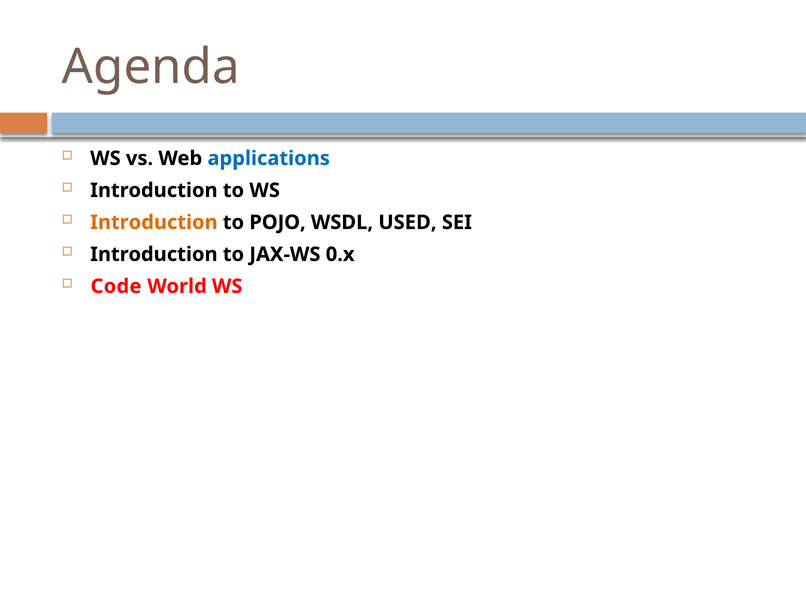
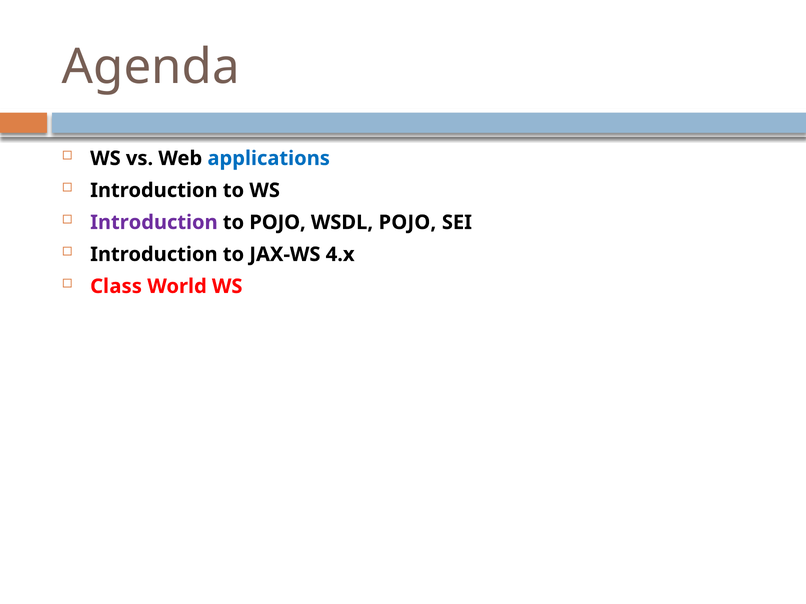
Introduction colour: orange -> purple (154, 223)
WSDL USED: USED -> POJO (407, 223)
0.x: 0.x -> 4.x (340, 255)
Code: Code -> Class (116, 287)
